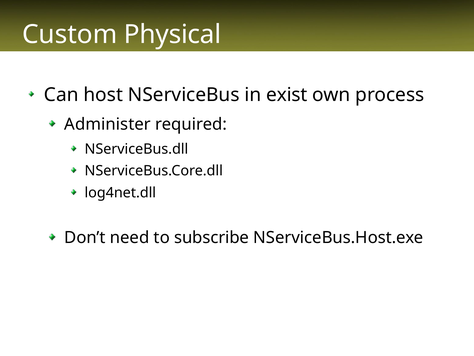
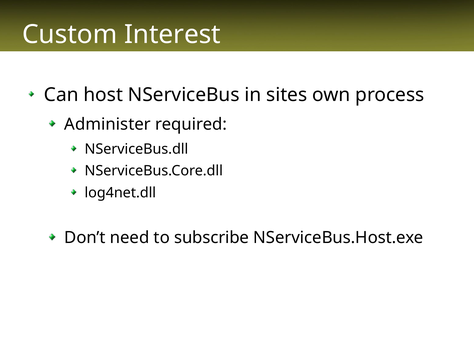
Physical: Physical -> Interest (172, 34)
exist: exist -> sites (287, 95)
